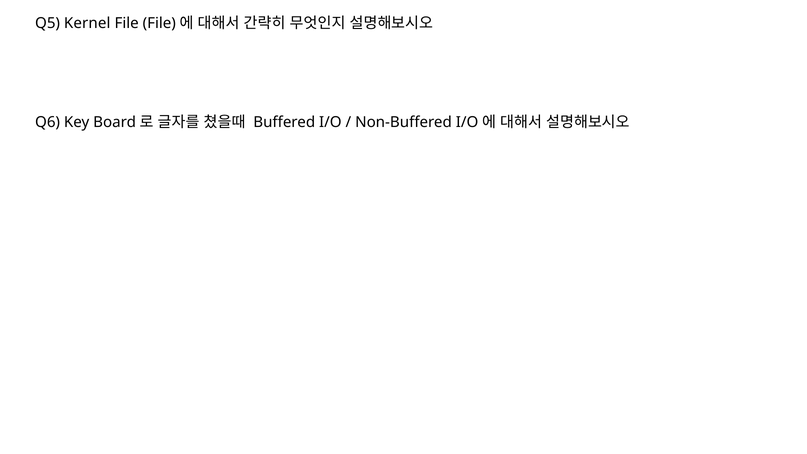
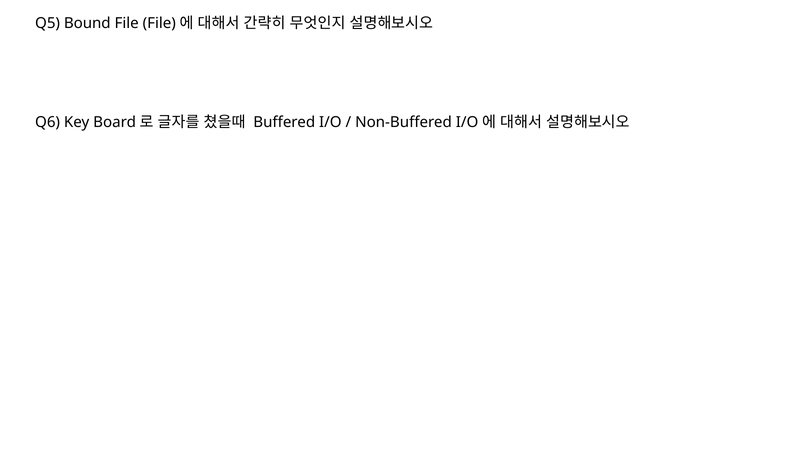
Kernel: Kernel -> Bound (87, 23)
